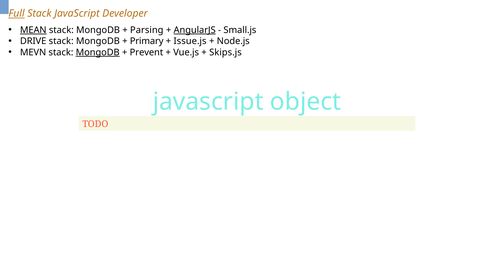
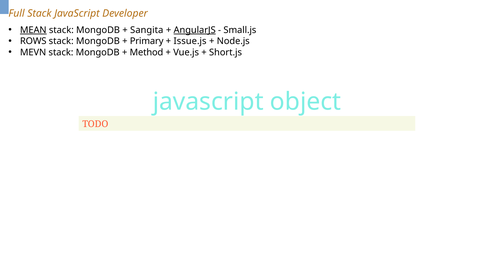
Full underline: present -> none (17, 13)
Parsing: Parsing -> Sangita (147, 30)
DRIVE: DRIVE -> ROWS (33, 41)
MongoDB underline: present -> none (98, 52)
Prevent: Prevent -> Method (146, 52)
Skips.js: Skips.js -> Short.js (226, 52)
